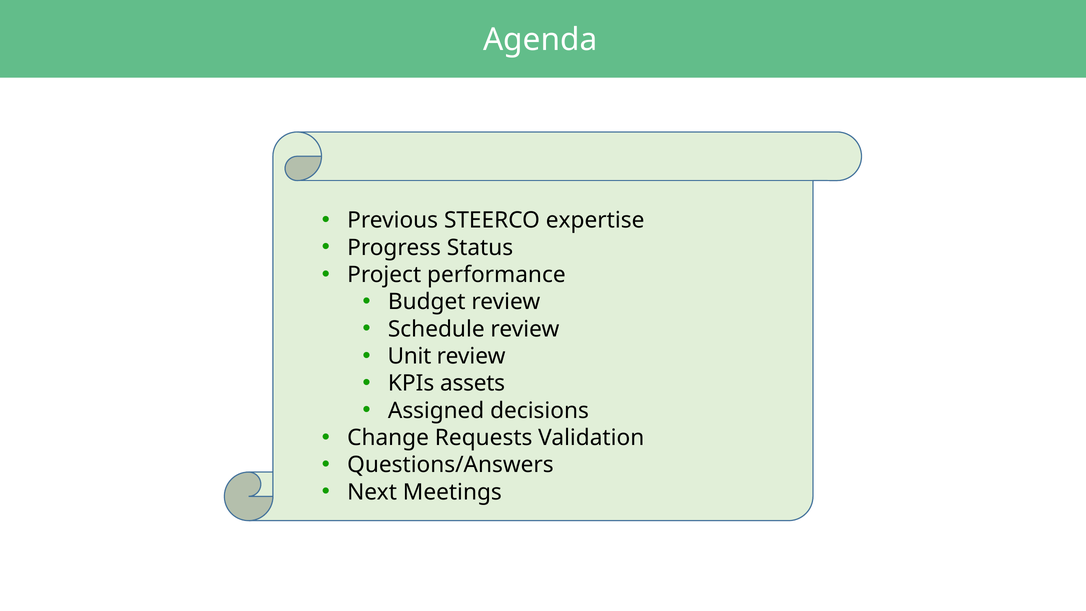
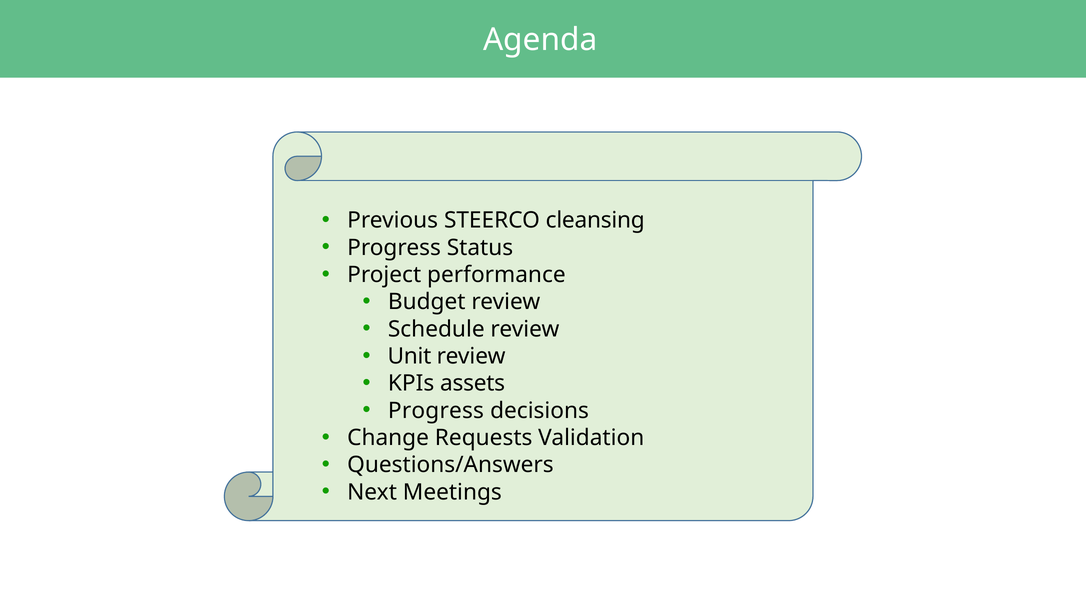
expertise: expertise -> cleansing (595, 220)
Assigned: Assigned -> Progress (436, 411)
